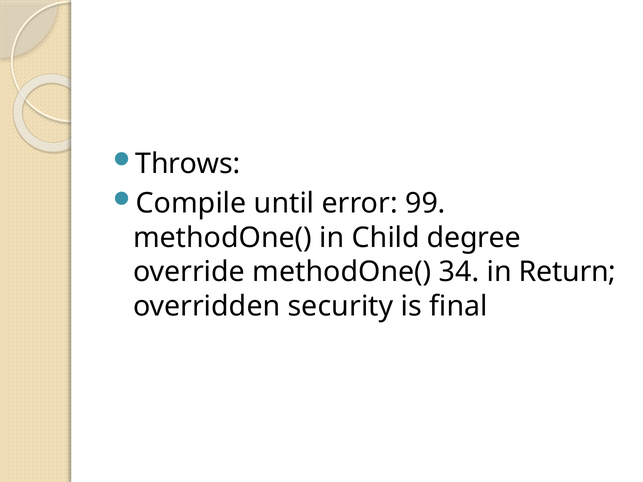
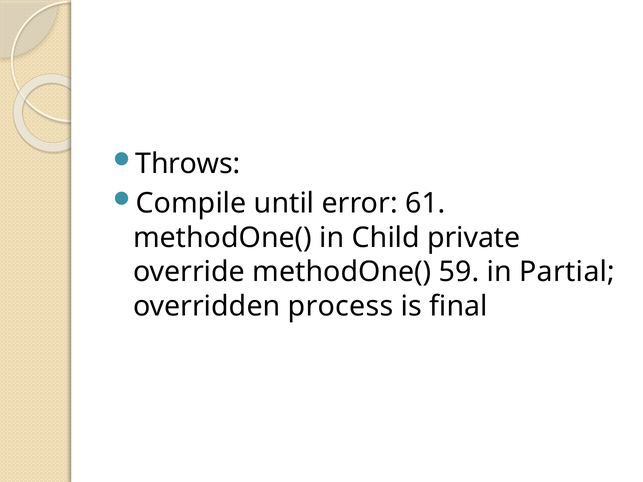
99: 99 -> 61 (425, 203)
degree: degree -> private (474, 238)
34: 34 -> 59 (459, 272)
Return: Return -> Partial (567, 272)
security: security -> process (340, 306)
